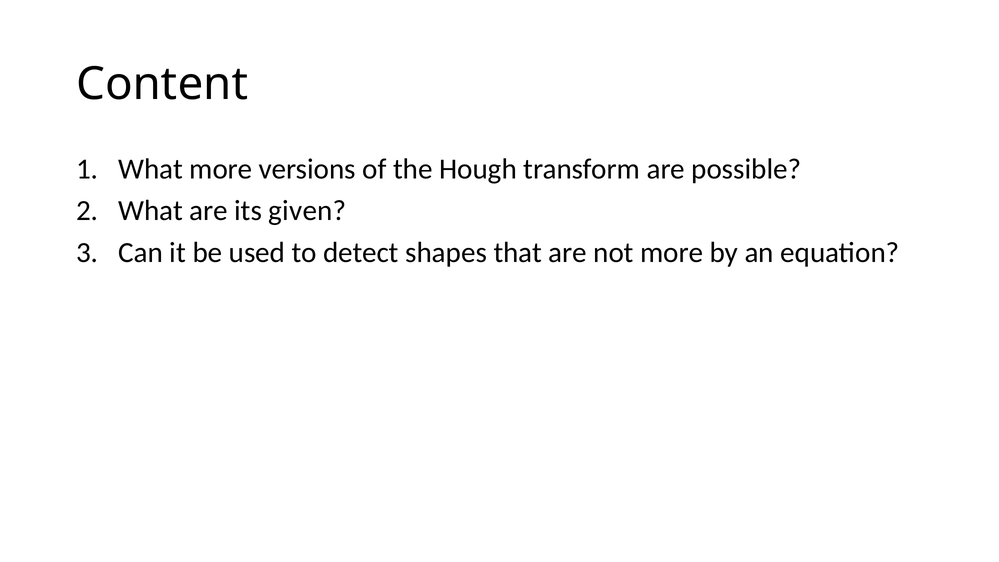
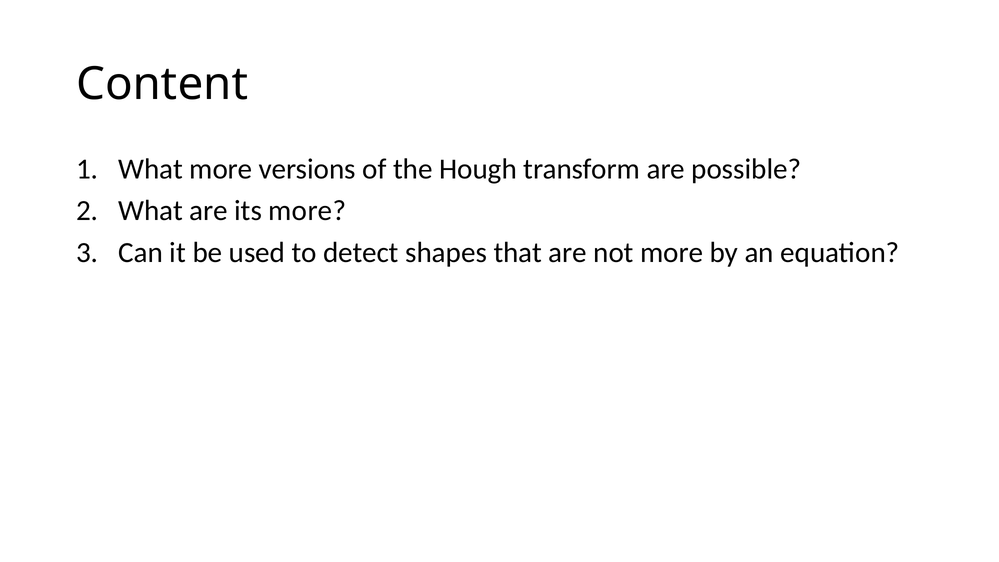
its given: given -> more (307, 211)
